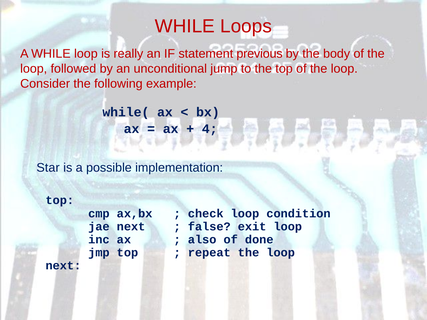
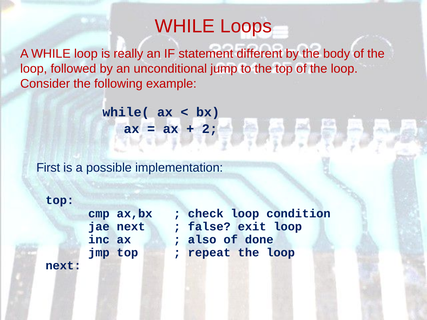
previous: previous -> different (259, 54)
4: 4 -> 2 (210, 129)
Star: Star -> First (48, 168)
